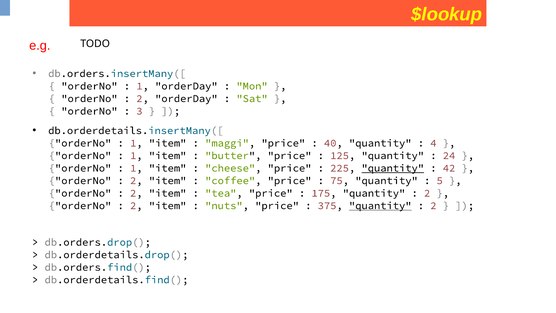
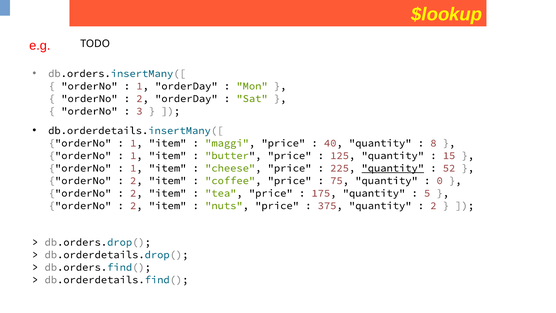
4: 4 -> 8 (433, 143)
24: 24 -> 15 (449, 155)
42: 42 -> 52 (449, 168)
5: 5 -> 0 (440, 180)
2: 2 -> 5 (427, 193)
quantity underline: present -> none (380, 206)
